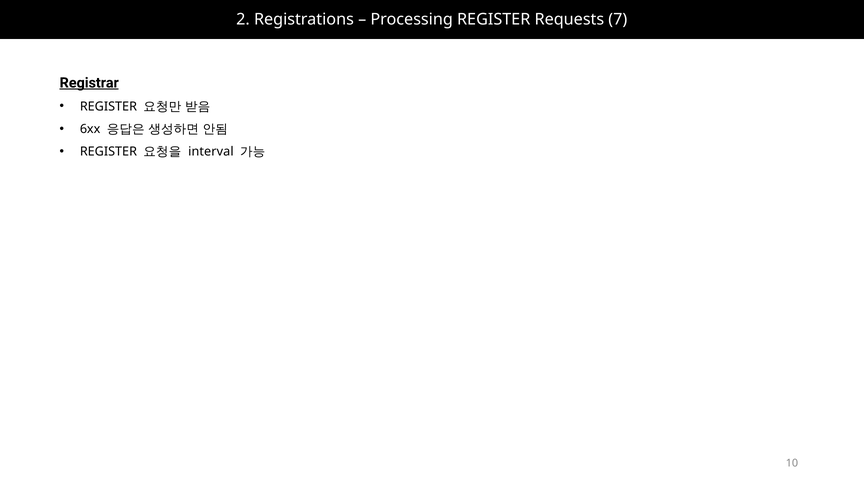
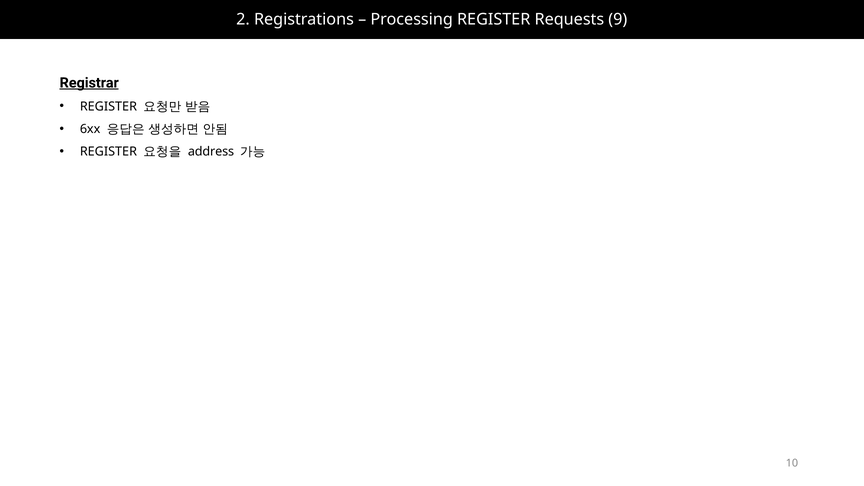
7: 7 -> 9 (618, 19)
interval: interval -> address (211, 152)
